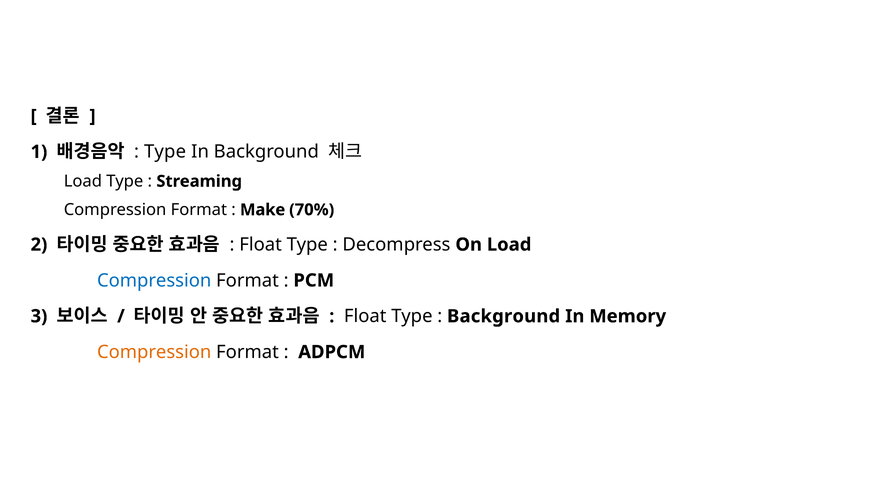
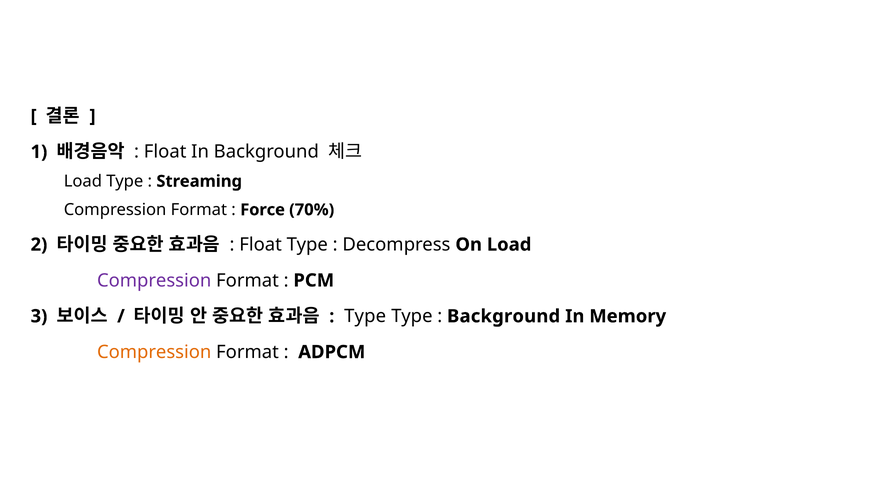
Type: Type -> Float (165, 152)
Make: Make -> Force (263, 210)
Compression colour: blue -> purple (154, 281)
Float: Float -> Type (365, 316)
